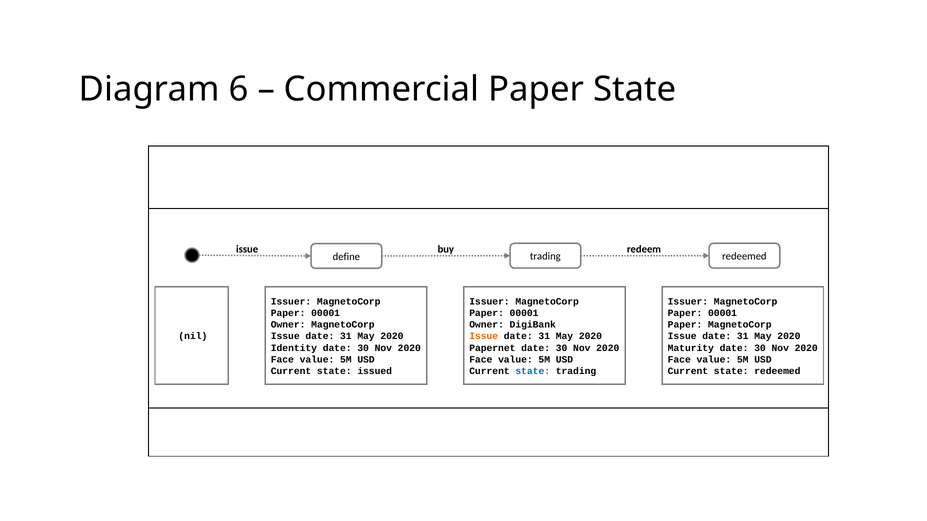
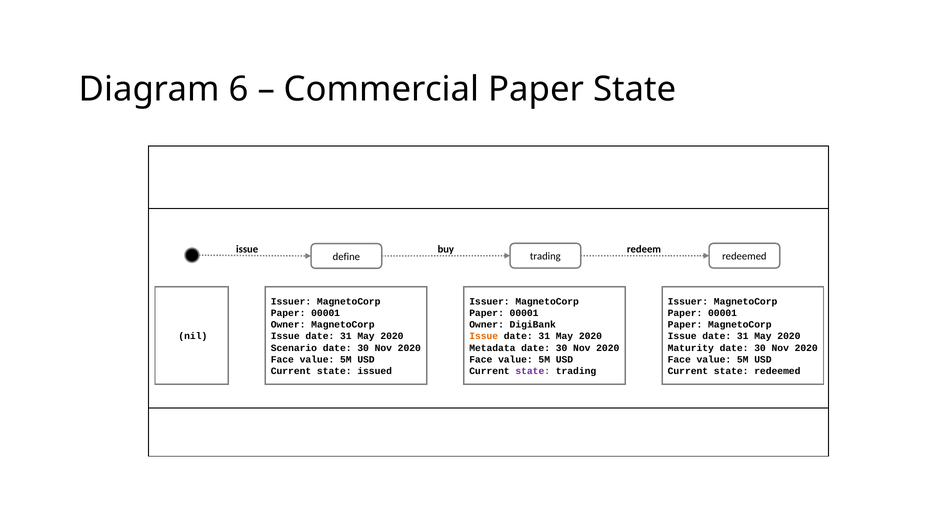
Identity: Identity -> Scenario (294, 348)
Papernet: Papernet -> Metadata (492, 348)
state colour: blue -> purple (533, 371)
